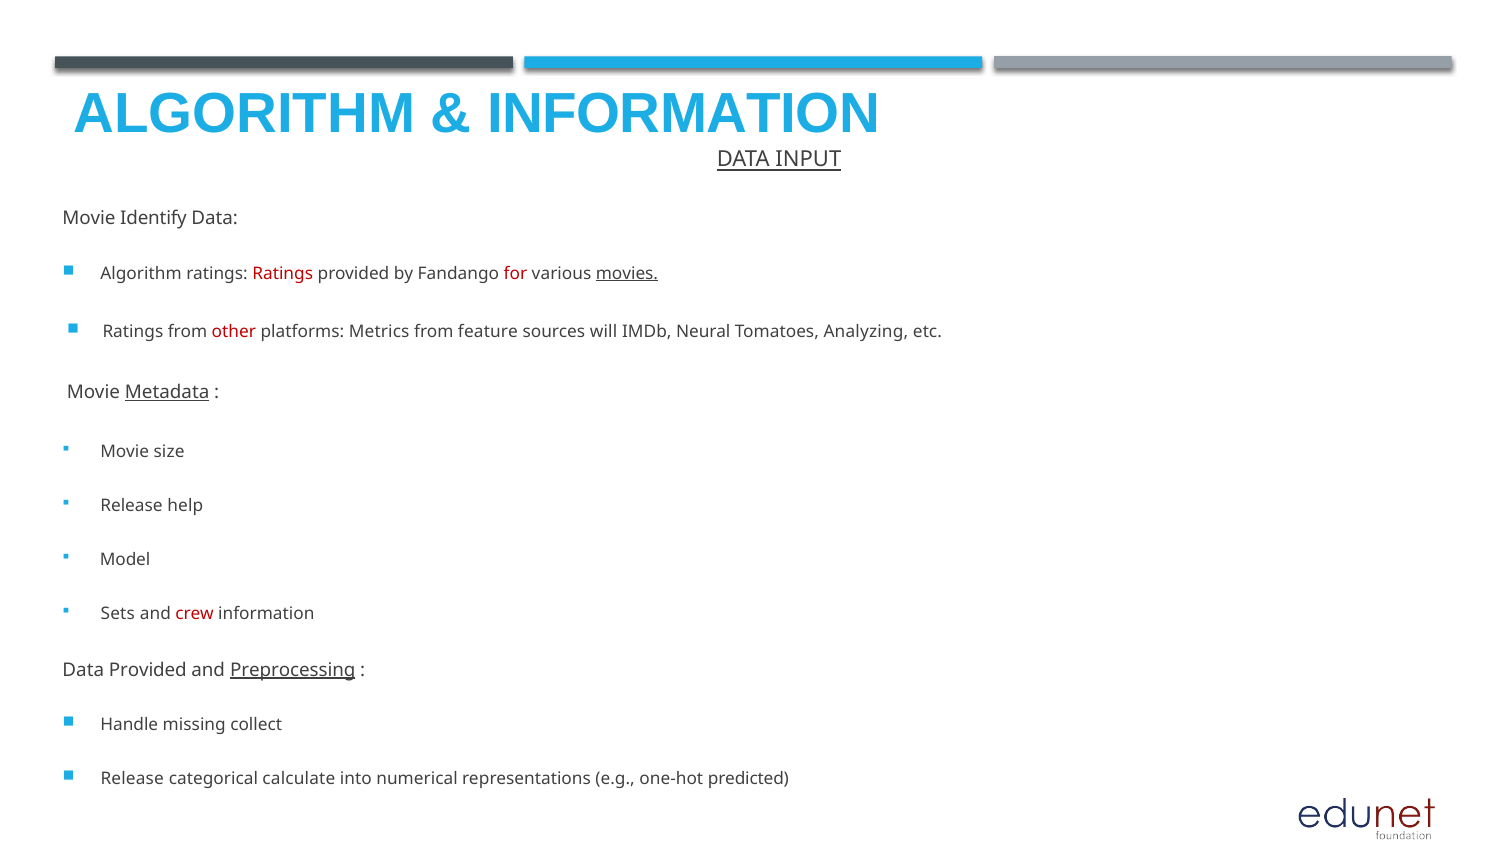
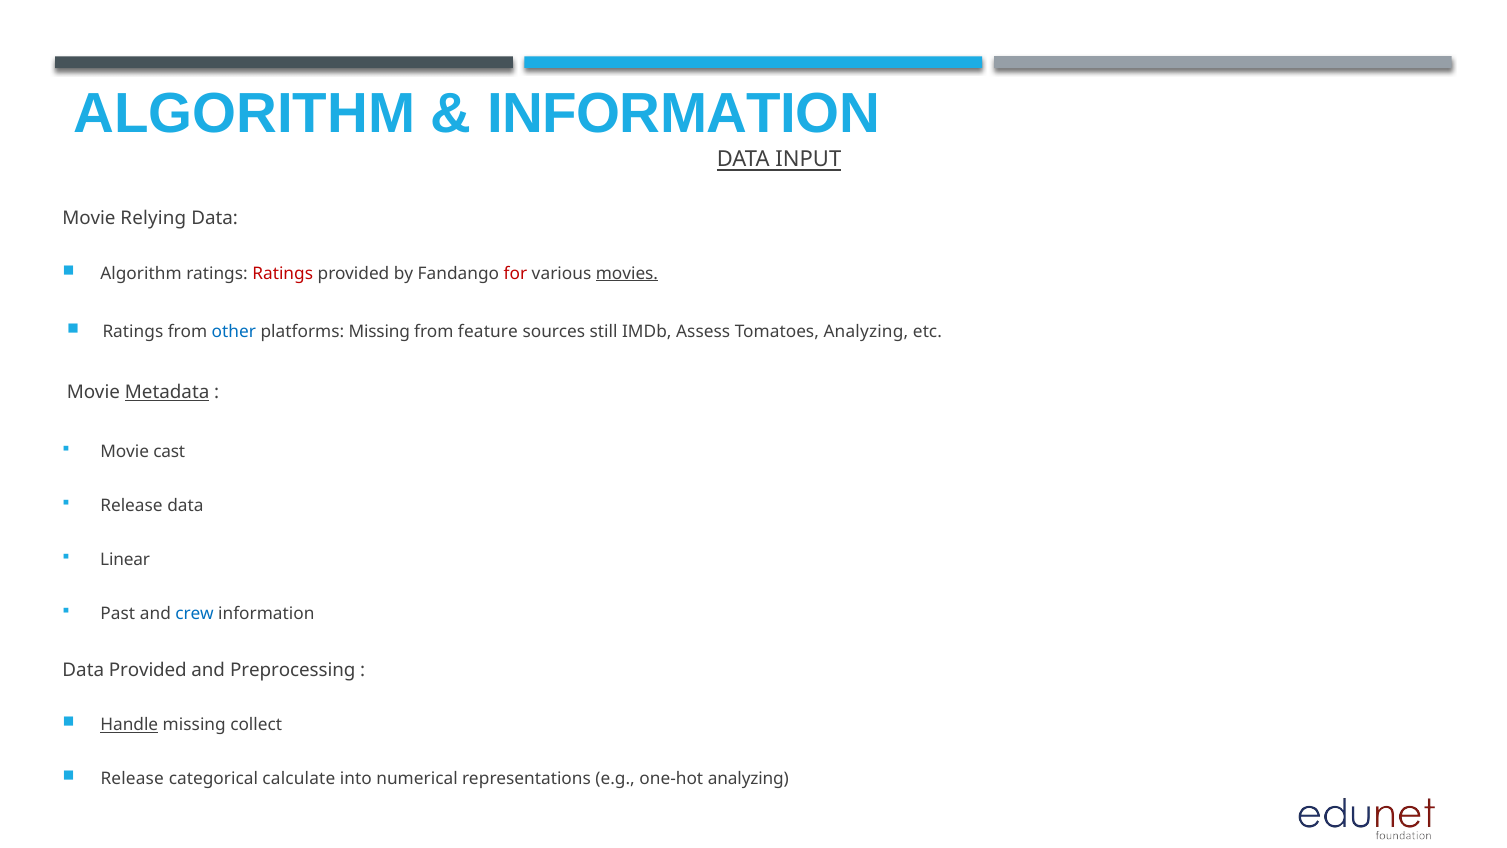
Identify: Identify -> Relying (153, 218)
other colour: red -> blue (234, 331)
platforms Metrics: Metrics -> Missing (379, 331)
will: will -> still (604, 331)
Neural: Neural -> Assess (703, 331)
size: size -> cast (169, 451)
Release help: help -> data (185, 505)
Model: Model -> Linear (125, 559)
Sets: Sets -> Past (118, 613)
crew colour: red -> blue (195, 613)
Preprocessing underline: present -> none (293, 670)
Handle underline: none -> present (129, 724)
one-hot predicted: predicted -> analyzing (748, 778)
